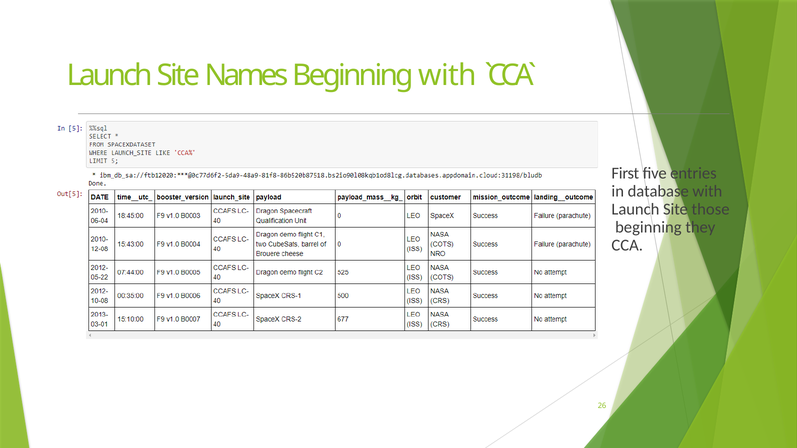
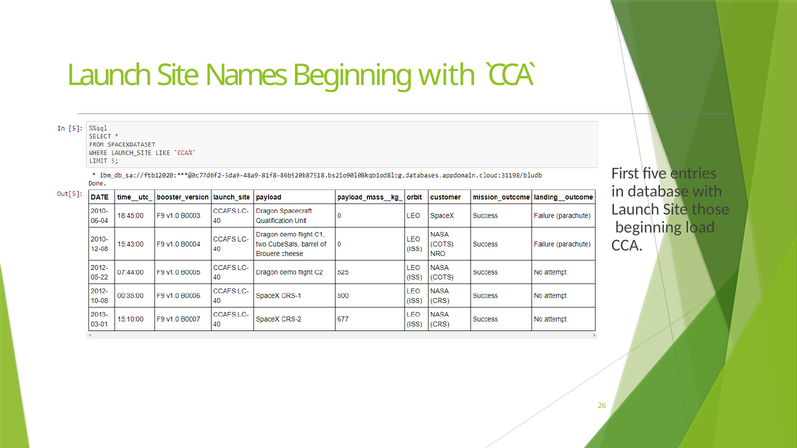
they: they -> load (700, 227)
